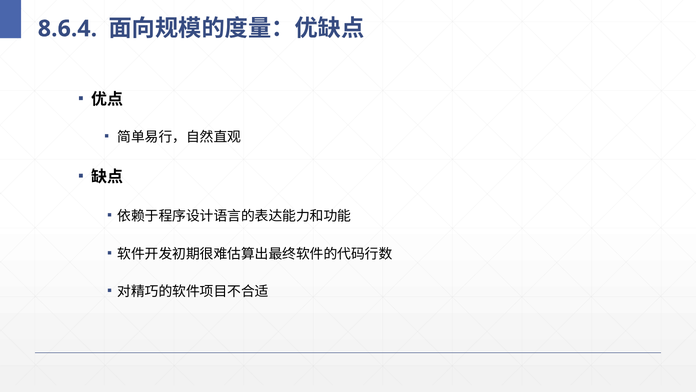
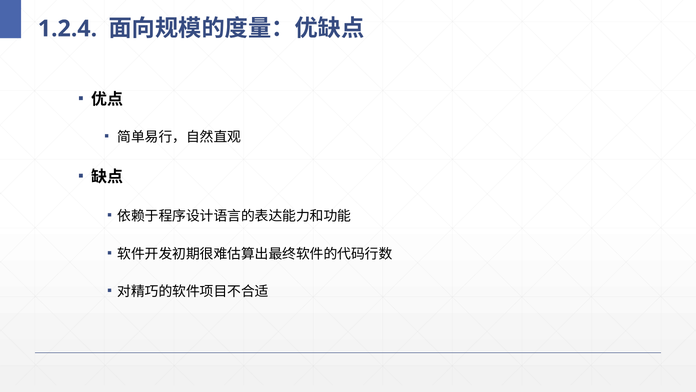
8.6.4: 8.6.4 -> 1.2.4 (67, 29)
